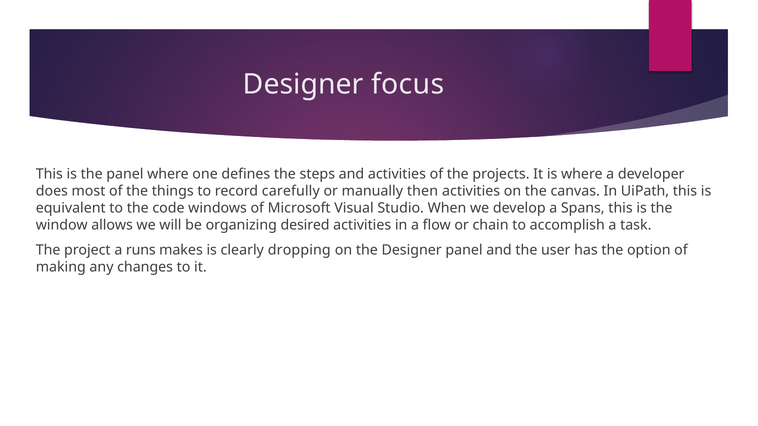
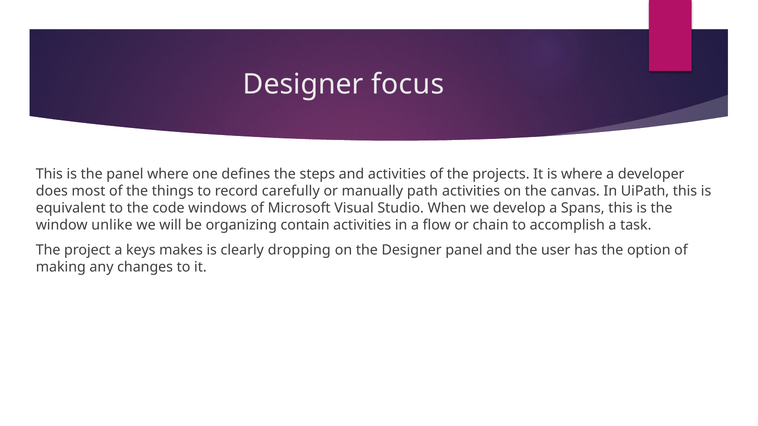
then: then -> path (422, 191)
allows: allows -> unlike (112, 225)
desired: desired -> contain (305, 225)
runs: runs -> keys (141, 250)
